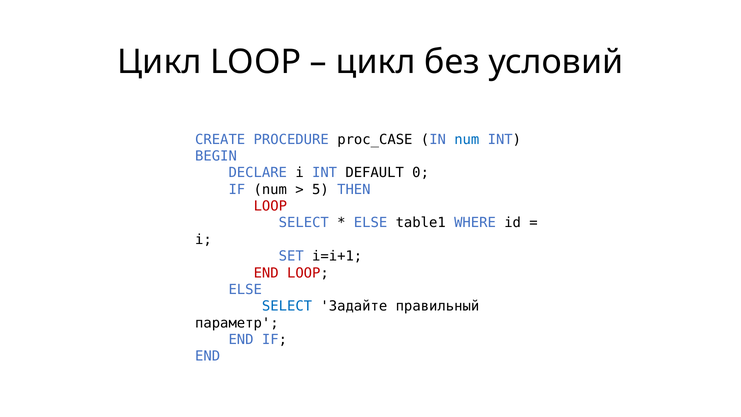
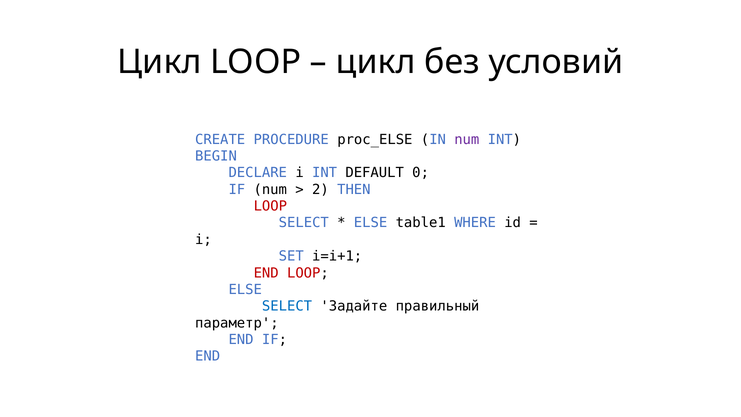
proc_CASE: proc_CASE -> proc_ELSE (375, 139)
num colour: blue -> purple (467, 139)
5: 5 -> 2 (320, 189)
